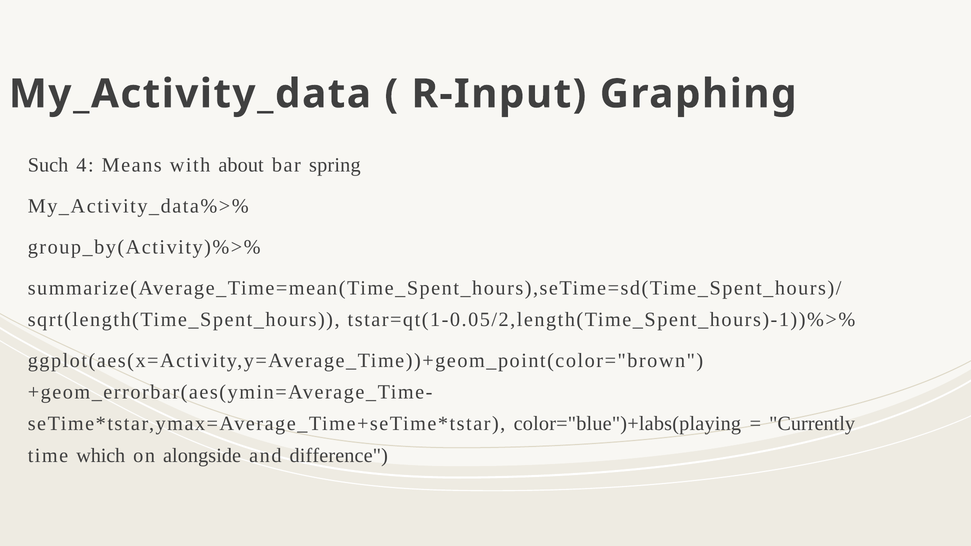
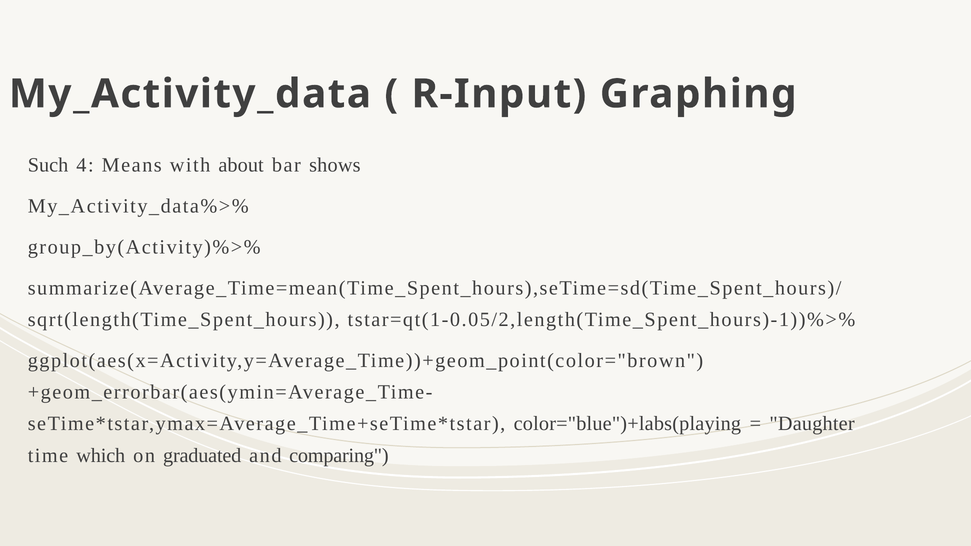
spring: spring -> shows (335, 165)
Currently: Currently -> Daughter (812, 424)
alongside: alongside -> graduated (202, 456)
difference: difference -> comparing (339, 456)
